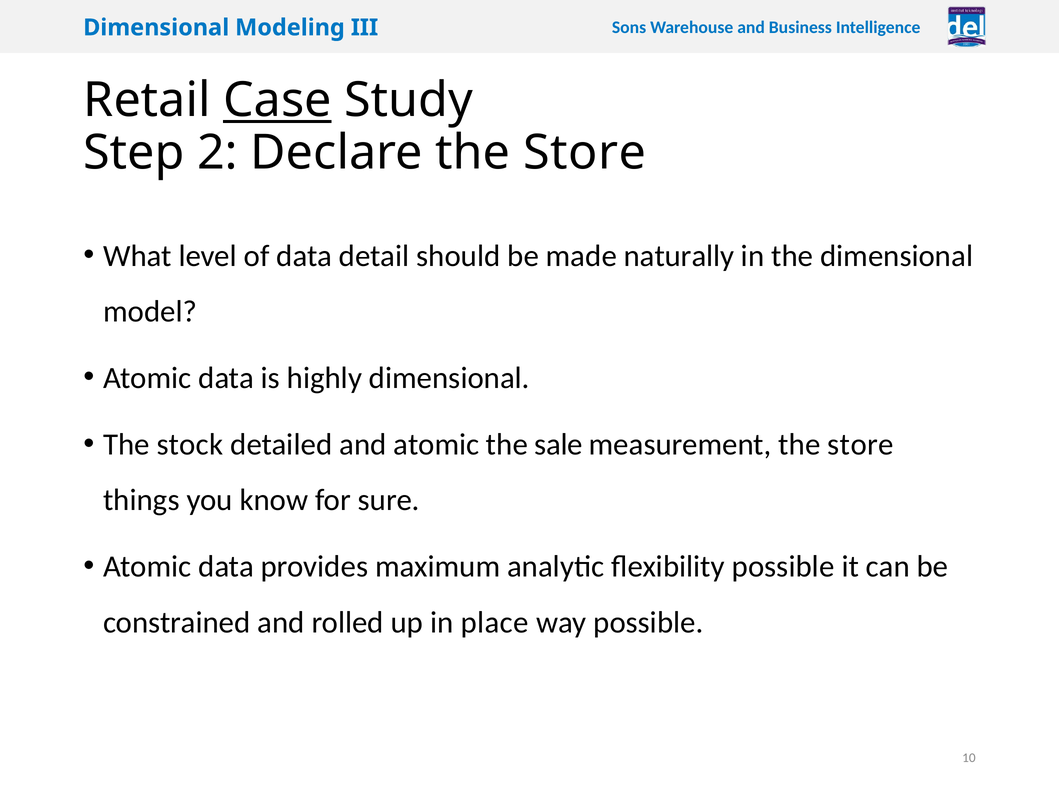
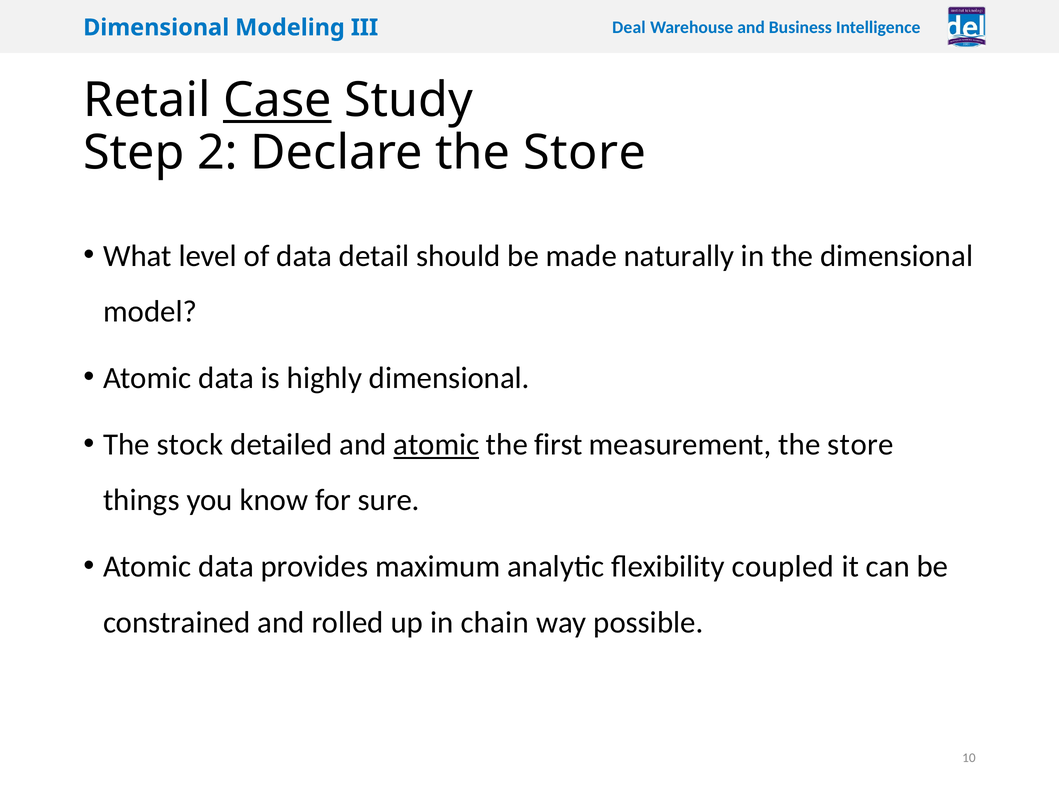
Sons: Sons -> Deal (629, 27)
atomic underline: none -> present (436, 445)
sale: sale -> first (558, 445)
flexibility possible: possible -> coupled (783, 567)
place: place -> chain (495, 623)
